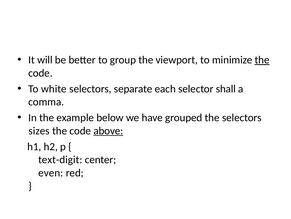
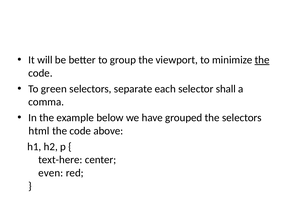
white: white -> green (54, 88)
sizes: sizes -> html (39, 130)
above underline: present -> none (108, 130)
text-digit: text-digit -> text-here (60, 159)
